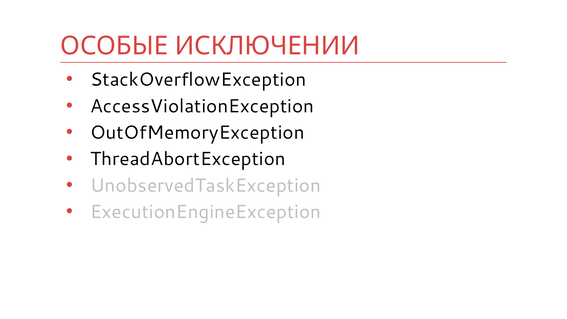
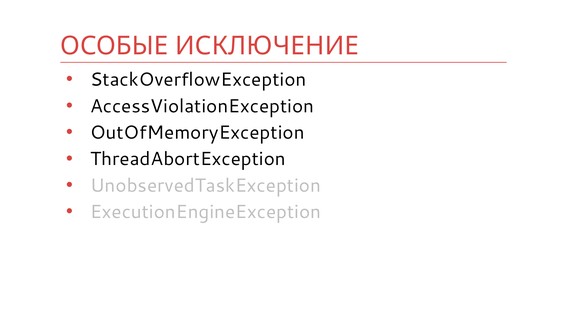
ИСКЛЮЧЕНИИ: ИСКЛЮЧЕНИИ -> ИСКЛЮЧЕНИЕ (267, 46)
